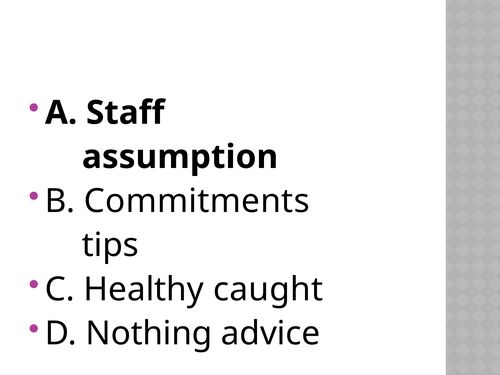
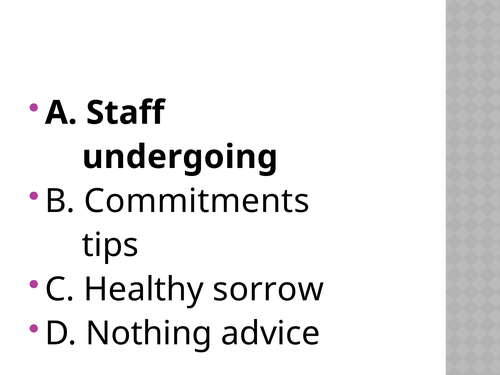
assumption: assumption -> undergoing (180, 157)
caught: caught -> sorrow (268, 289)
